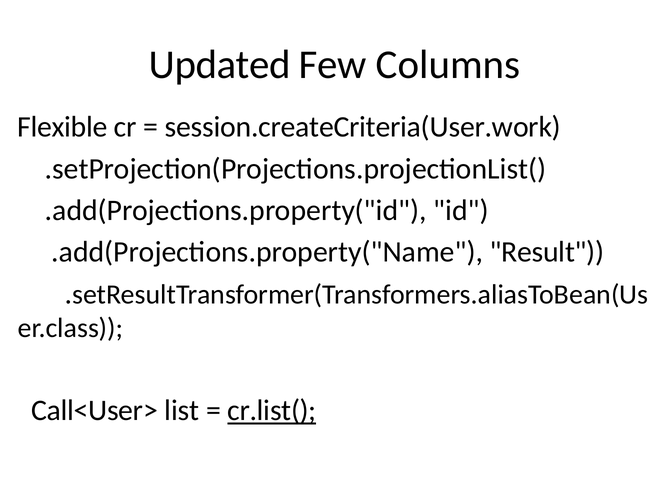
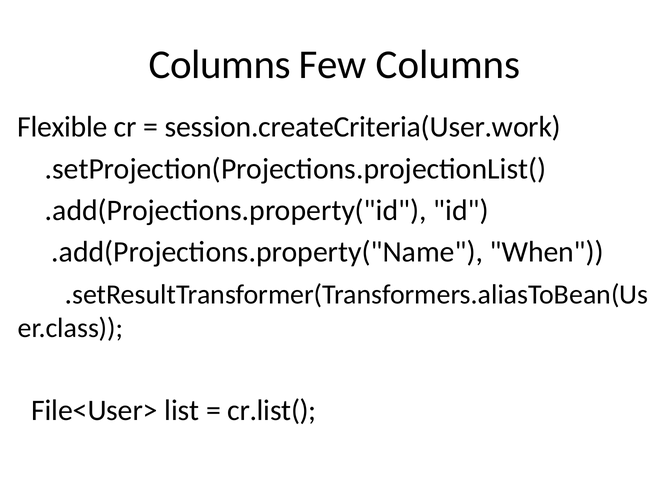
Updated: Updated -> Columns (220, 65)
Result: Result -> When (547, 252)
Call<User>: Call<User> -> File<User> (94, 411)
cr.list( underline: present -> none (272, 411)
